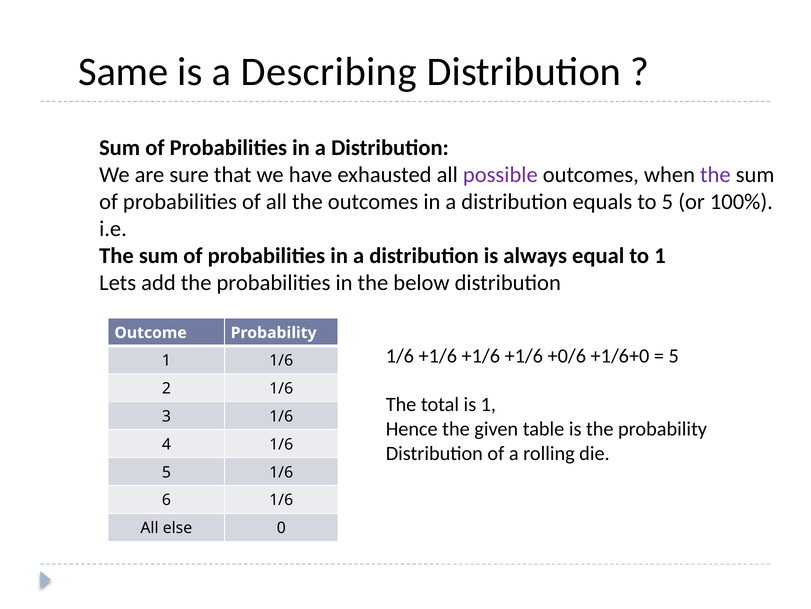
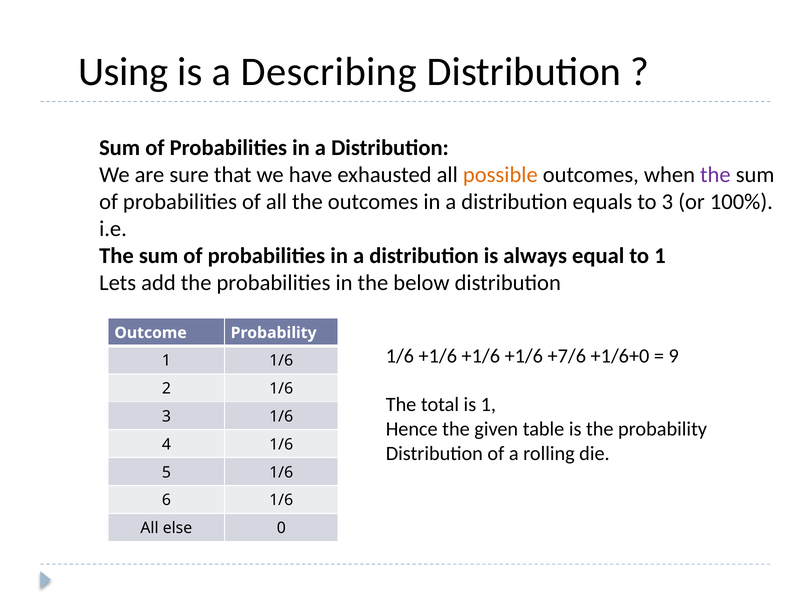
Same: Same -> Using (123, 72)
possible colour: purple -> orange (500, 175)
to 5: 5 -> 3 (667, 202)
+0/6: +0/6 -> +7/6 (567, 355)
5: 5 -> 9 (674, 355)
